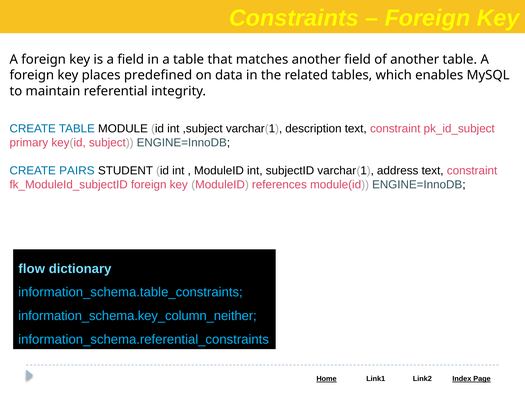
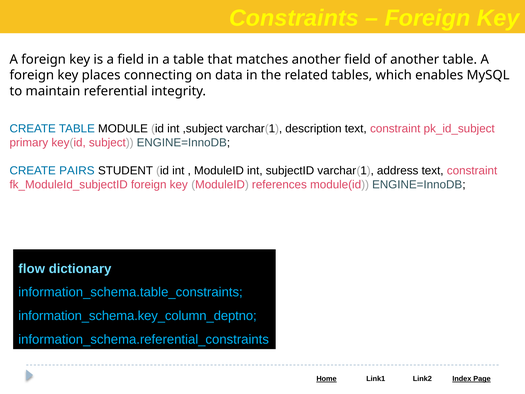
predefined: predefined -> connecting (158, 75)
information_schema.key_column_neither: information_schema.key_column_neither -> information_schema.key_column_deptno (137, 316)
